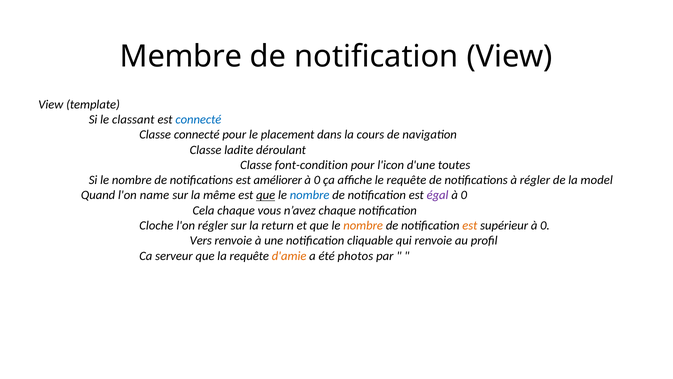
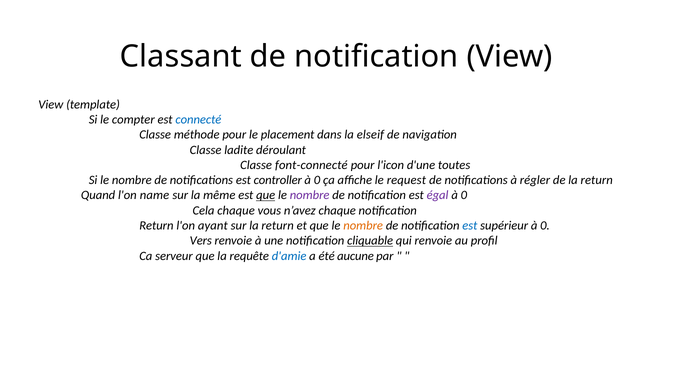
Membre: Membre -> Classant (181, 57)
classant: classant -> compter (133, 119)
Classe connecté: connecté -> méthode (197, 135)
cours: cours -> elseif (370, 135)
font-condition: font-condition -> font-connecté (311, 165)
améliorer: améliorer -> controller (278, 180)
le requête: requête -> request (406, 180)
de la model: model -> return (597, 180)
nombre colour: blue -> purple (310, 195)
Cloche: Cloche -> Return (156, 225)
l'on régler: régler -> ayant (213, 225)
est colour: orange -> blue (470, 225)
cliquable underline: none -> present (370, 241)
d'amie colour: orange -> blue (289, 256)
photos: photos -> aucune (356, 256)
